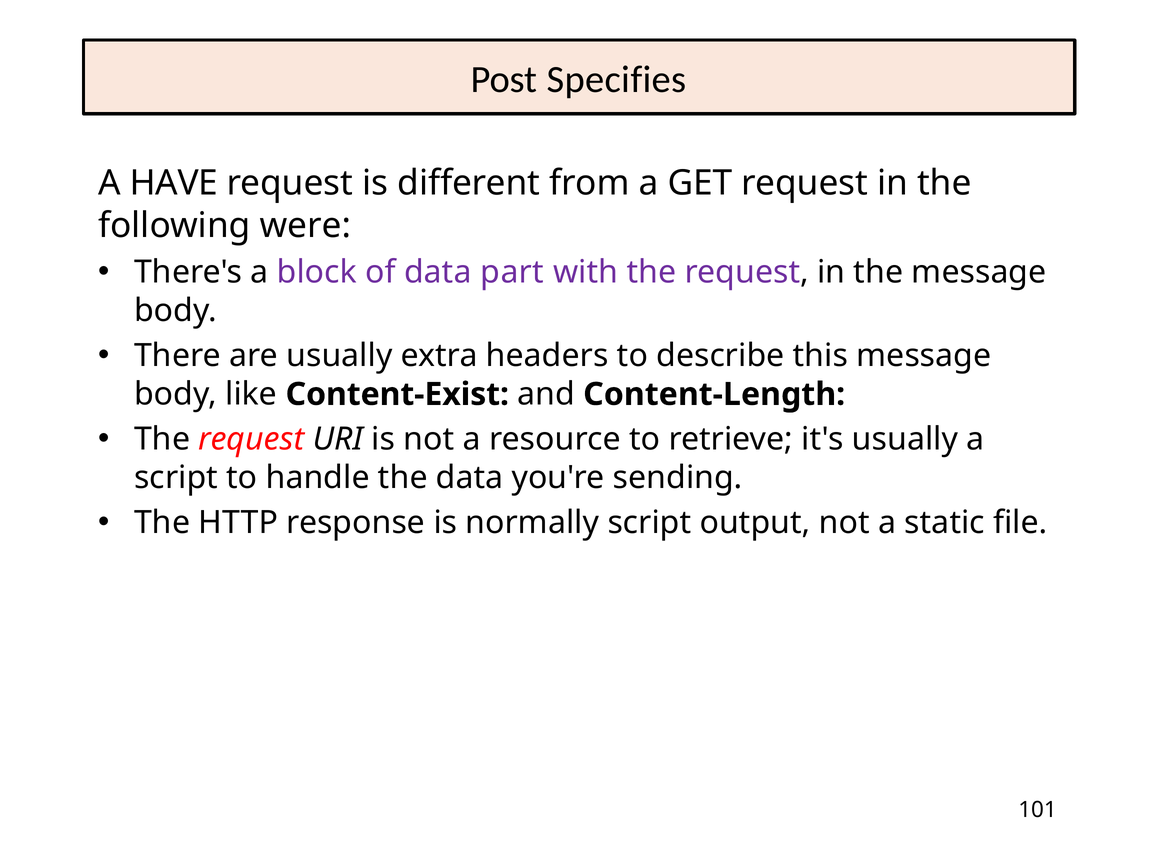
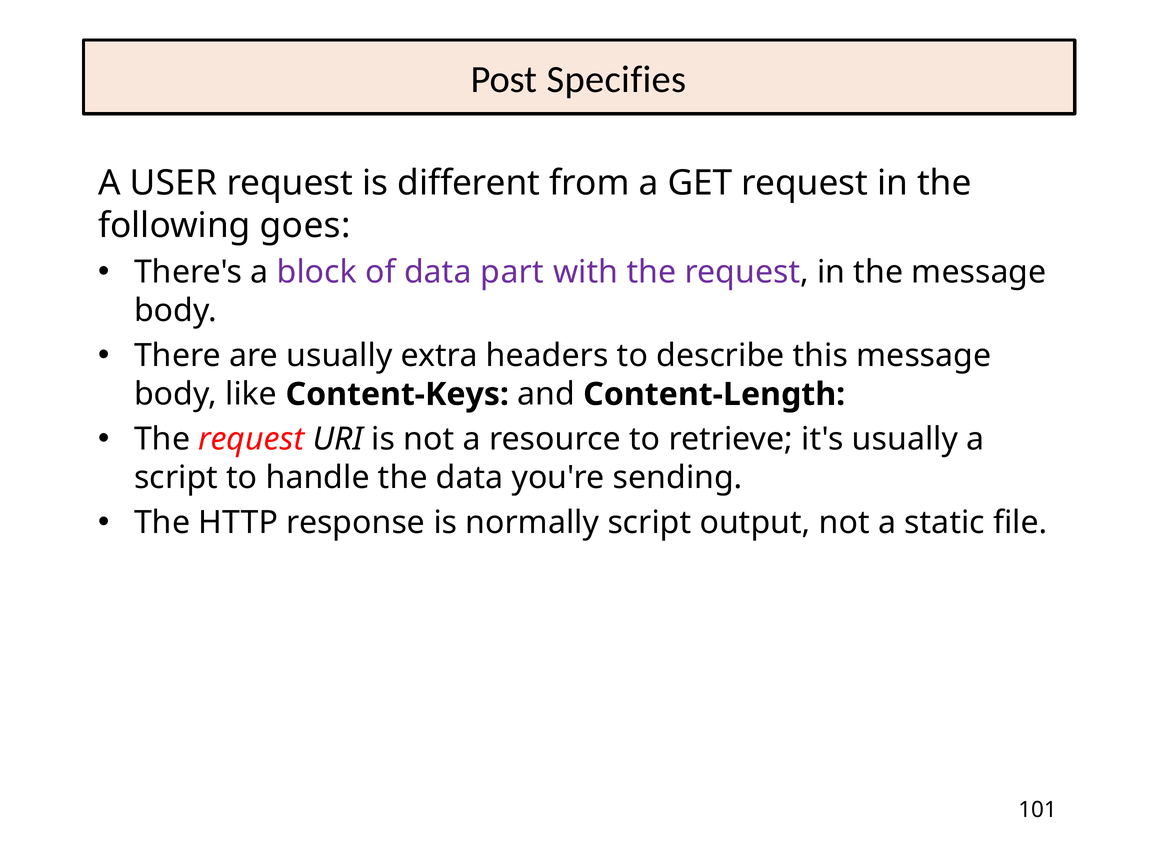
HAVE: HAVE -> USER (173, 183)
were: were -> goes (305, 226)
Content-Exist: Content-Exist -> Content-Keys (397, 394)
